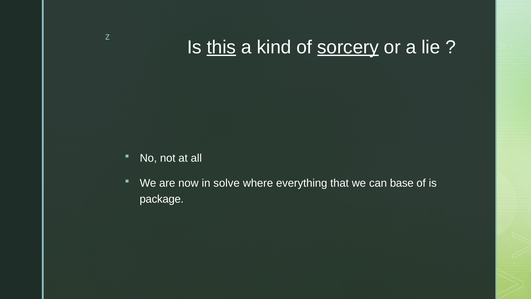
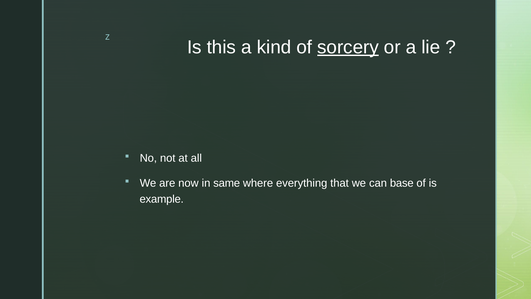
this underline: present -> none (221, 47)
solve: solve -> same (227, 183)
package: package -> example (162, 199)
